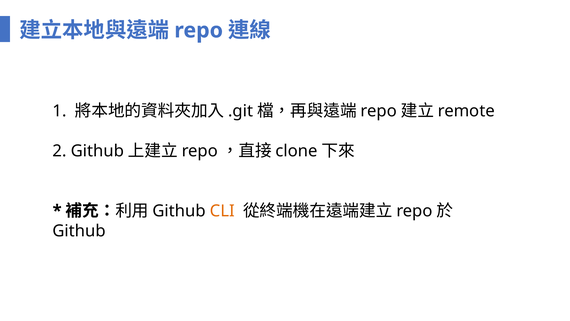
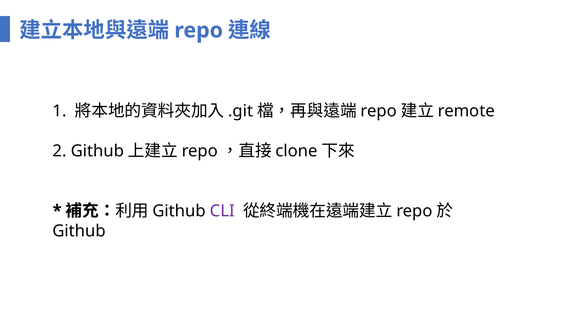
CLI colour: orange -> purple (222, 211)
